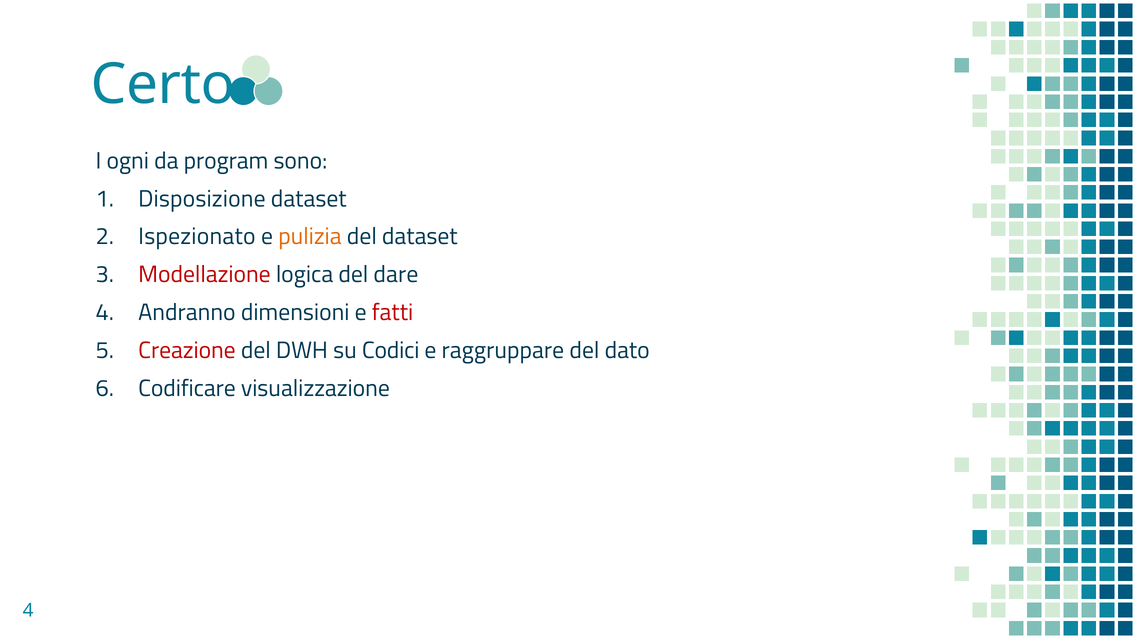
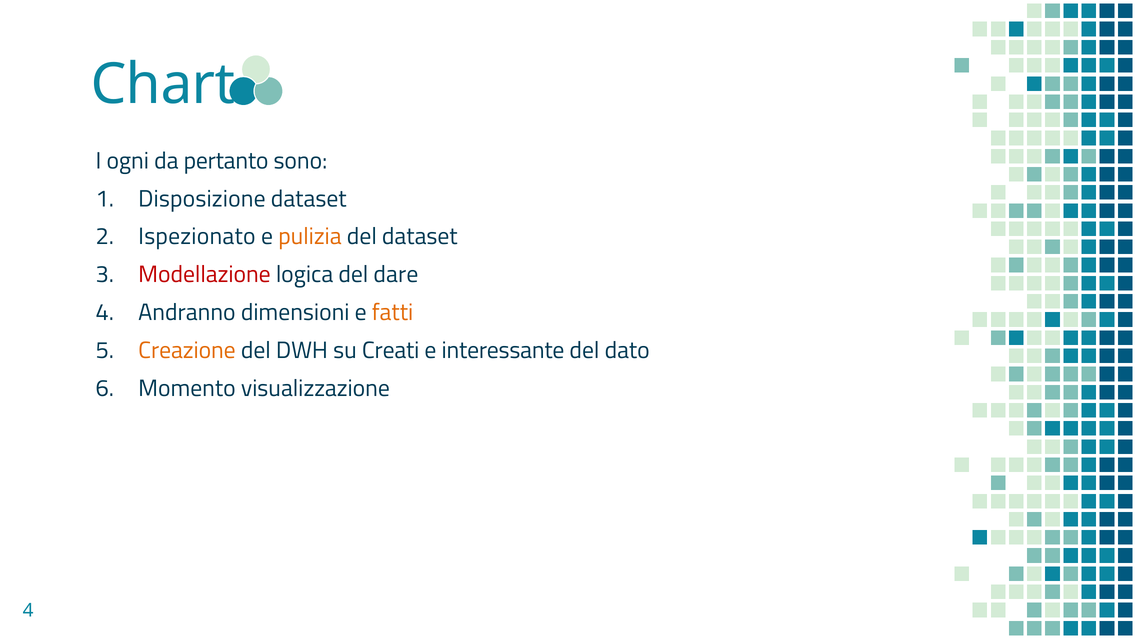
Certo: Certo -> Chart (163, 85)
program: program -> pertanto (226, 161)
fatti colour: red -> orange (393, 312)
Creazione colour: red -> orange (187, 350)
Codici: Codici -> Creati (391, 350)
raggruppare: raggruppare -> interessante (503, 350)
Codificare: Codificare -> Momento (187, 388)
